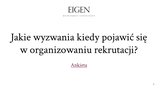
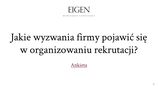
kiedy: kiedy -> firmy (88, 37)
